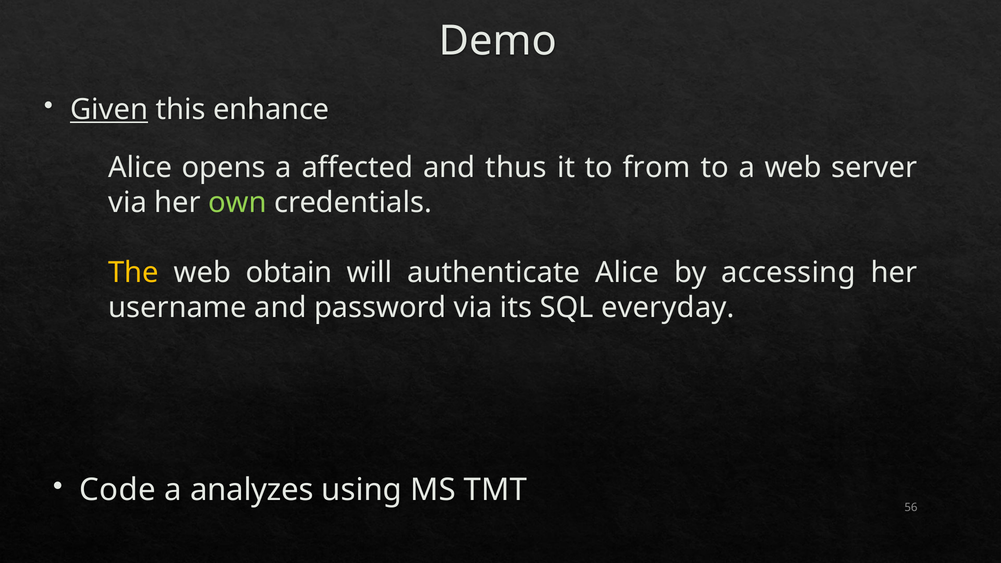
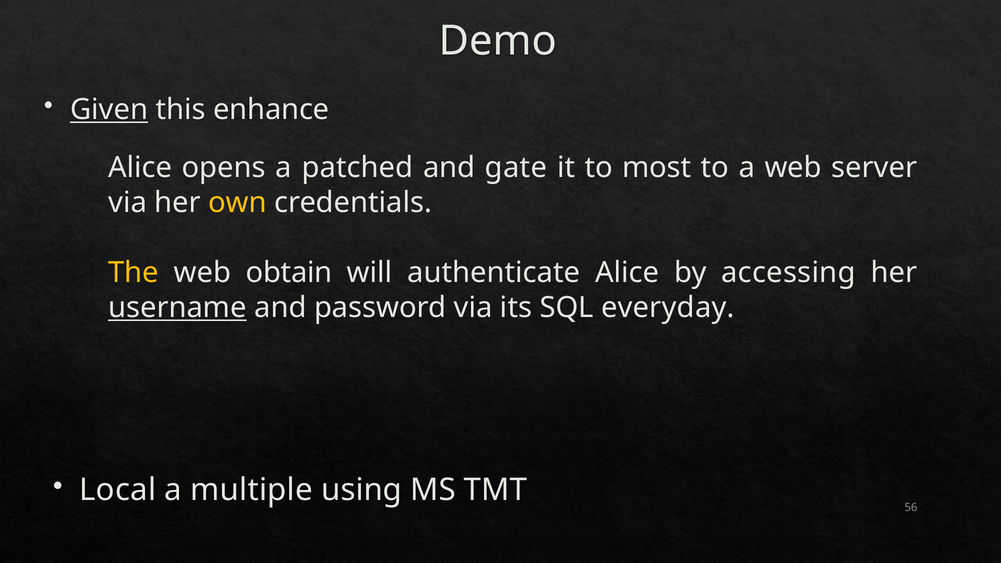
affected: affected -> patched (357, 168)
thus: thus -> gate (516, 168)
from: from -> most (657, 168)
own colour: light green -> yellow (238, 203)
username underline: none -> present (177, 308)
Code: Code -> Local (118, 490)
analyzes: analyzes -> multiple (252, 490)
